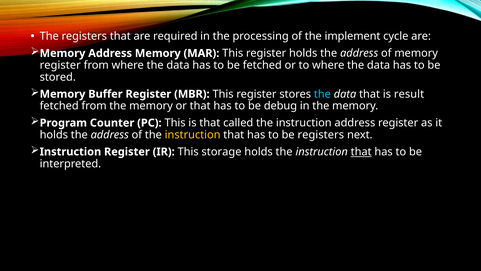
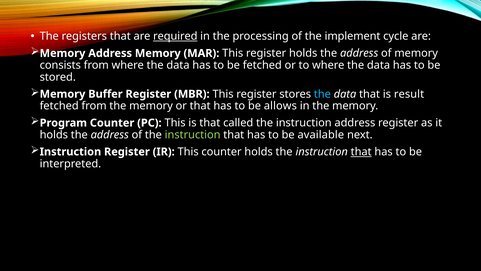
required underline: none -> present (175, 36)
register: register -> consists (60, 65)
debug: debug -> allows (280, 106)
instruction colour: yellow -> light green (193, 135)
be registers: registers -> available (321, 135)
This storage: storage -> counter (222, 152)
